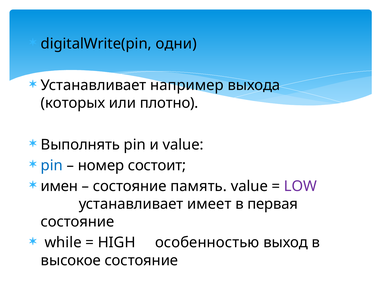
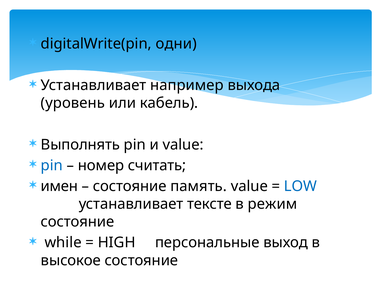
которых: которых -> уровень (73, 103)
плотно: плотно -> кабель (169, 103)
состоит: состоит -> считать (157, 165)
LOW colour: purple -> blue (300, 186)
имеет: имеет -> тексте (209, 204)
первая: первая -> режим (272, 204)
особенностью: особенностью -> персональные (207, 242)
